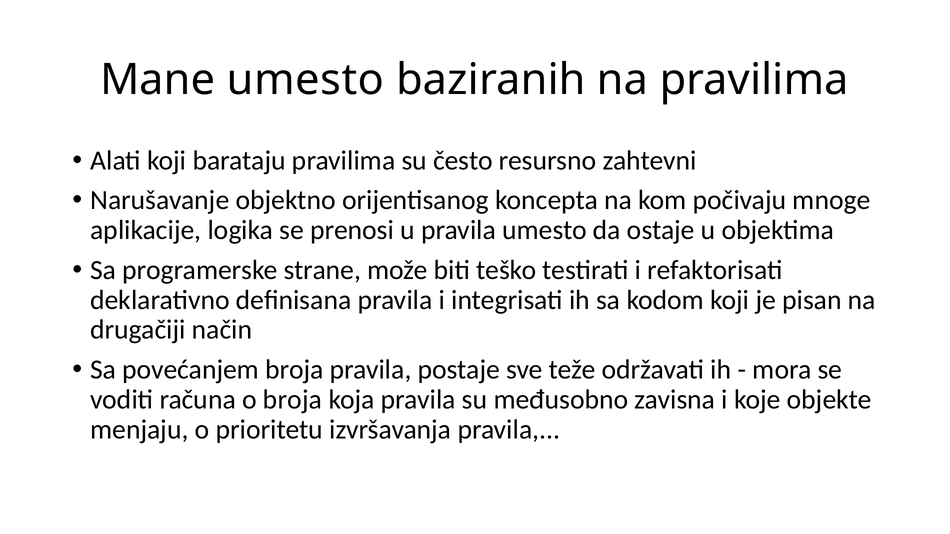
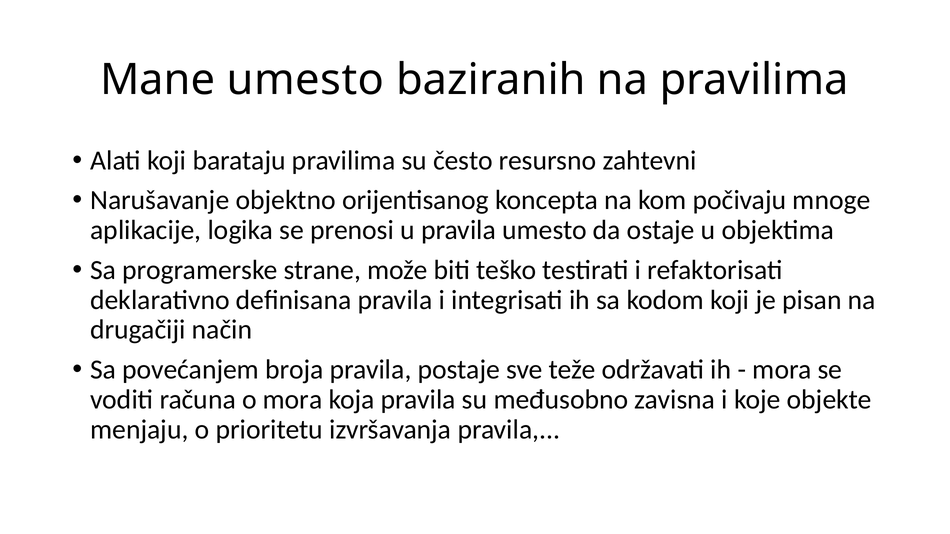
o broja: broja -> mora (293, 400)
